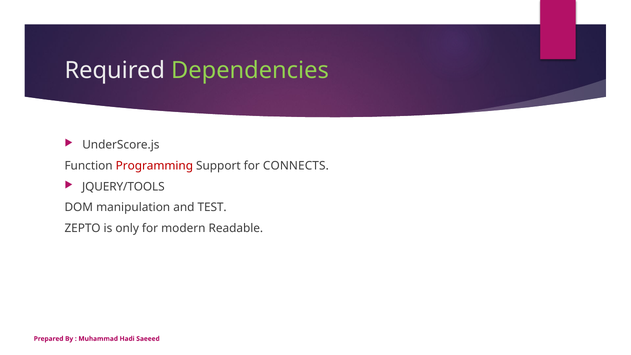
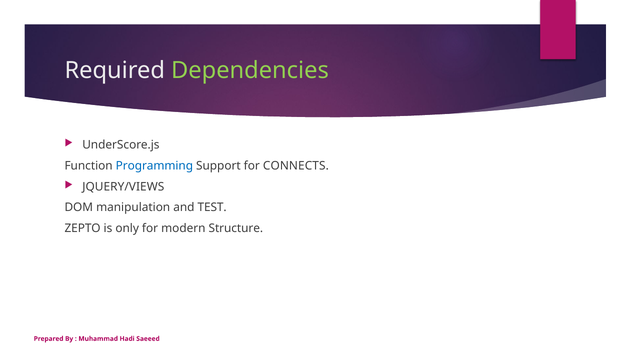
Programming colour: red -> blue (154, 166)
JQUERY/TOOLS: JQUERY/TOOLS -> JQUERY/VIEWS (123, 187)
Readable: Readable -> Structure (236, 228)
